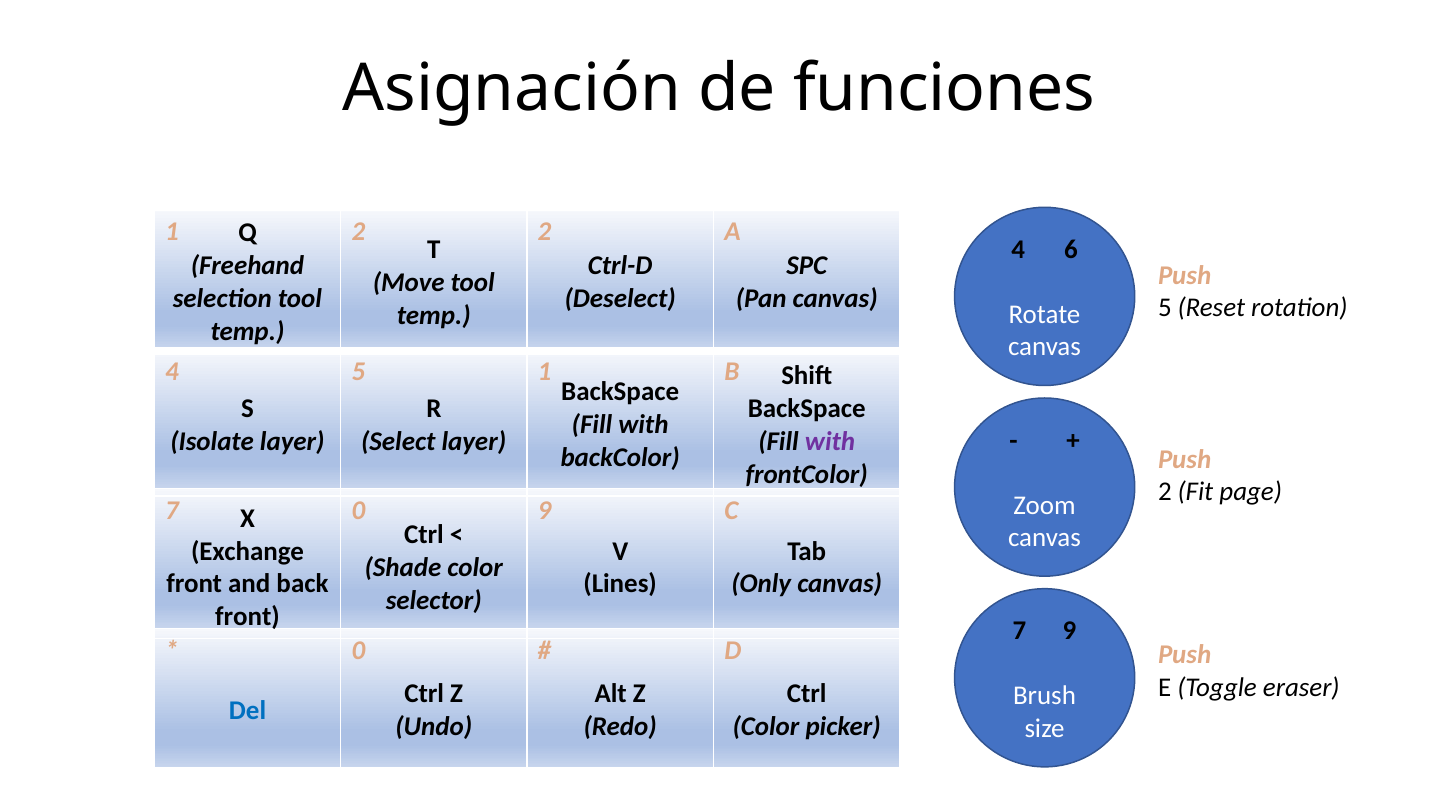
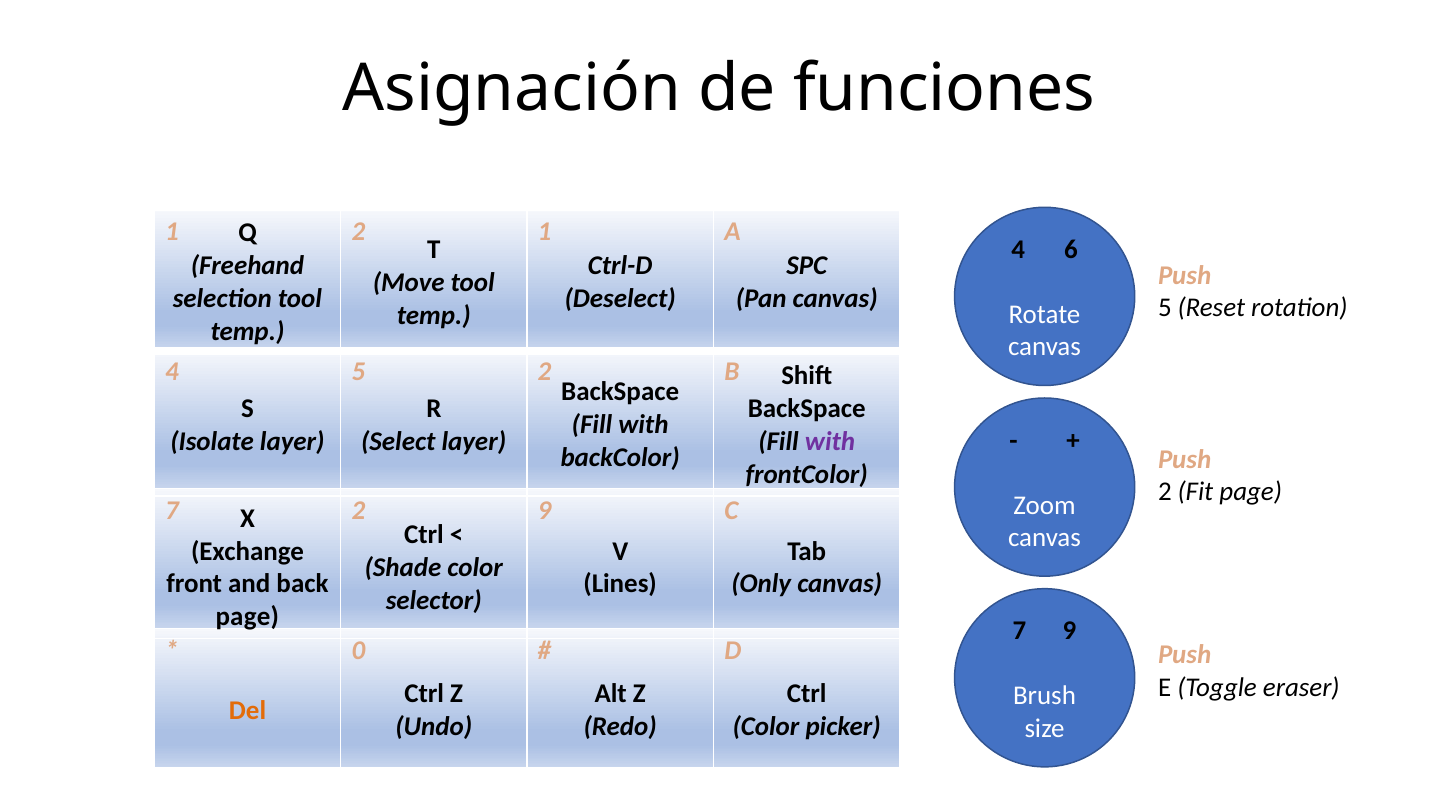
2 2: 2 -> 1 (544, 232)
5 1: 1 -> 2 (544, 371)
7 0: 0 -> 2 (358, 511)
front: front -> page (247, 617)
Del colour: blue -> orange (248, 710)
